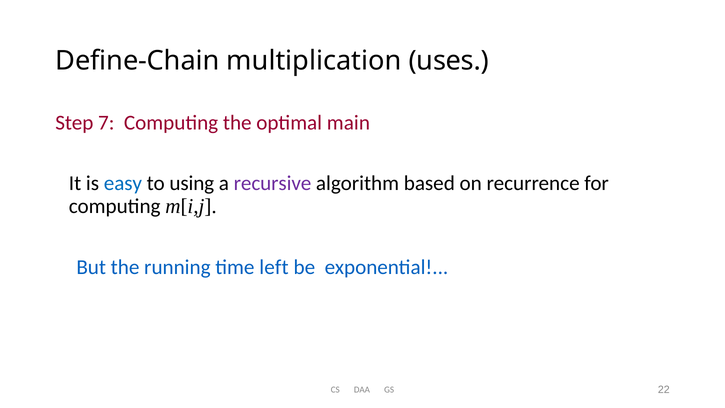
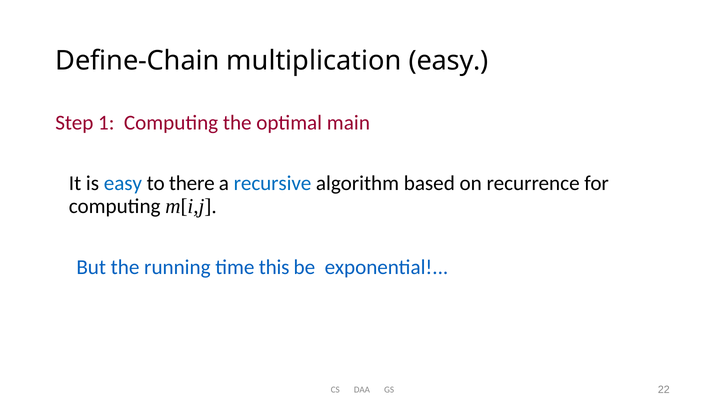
multiplication uses: uses -> easy (449, 61)
7: 7 -> 1 (106, 123)
using: using -> there (192, 183)
recursive colour: purple -> blue (273, 183)
left: left -> this (274, 267)
